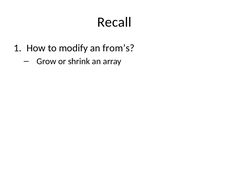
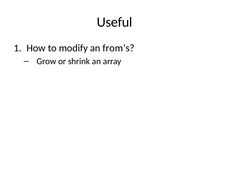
Recall: Recall -> Useful (115, 22)
